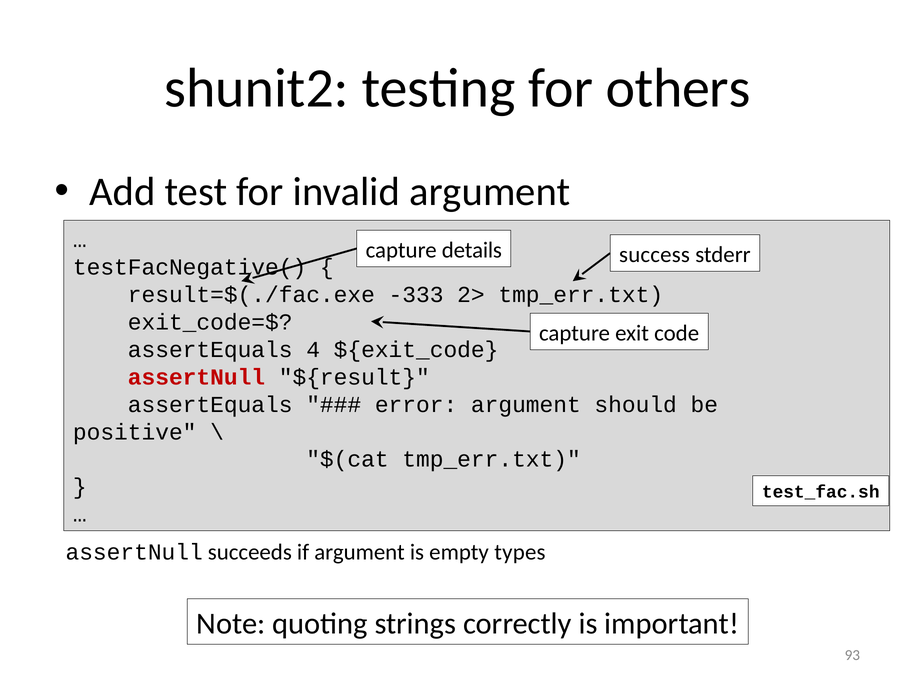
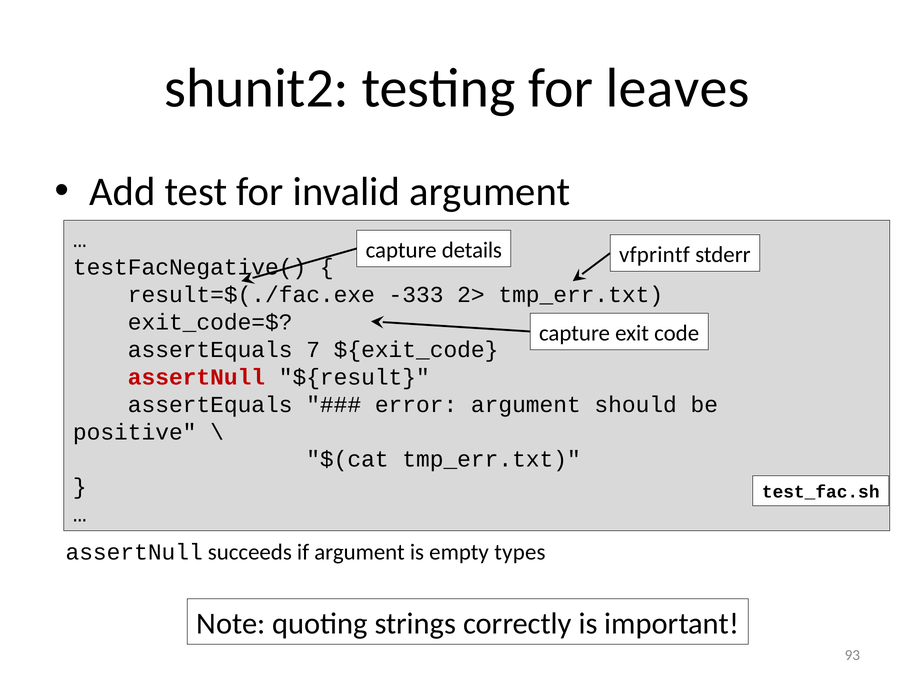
others: others -> leaves (678, 89)
success: success -> vfprintf (654, 255)
4: 4 -> 7 (313, 350)
